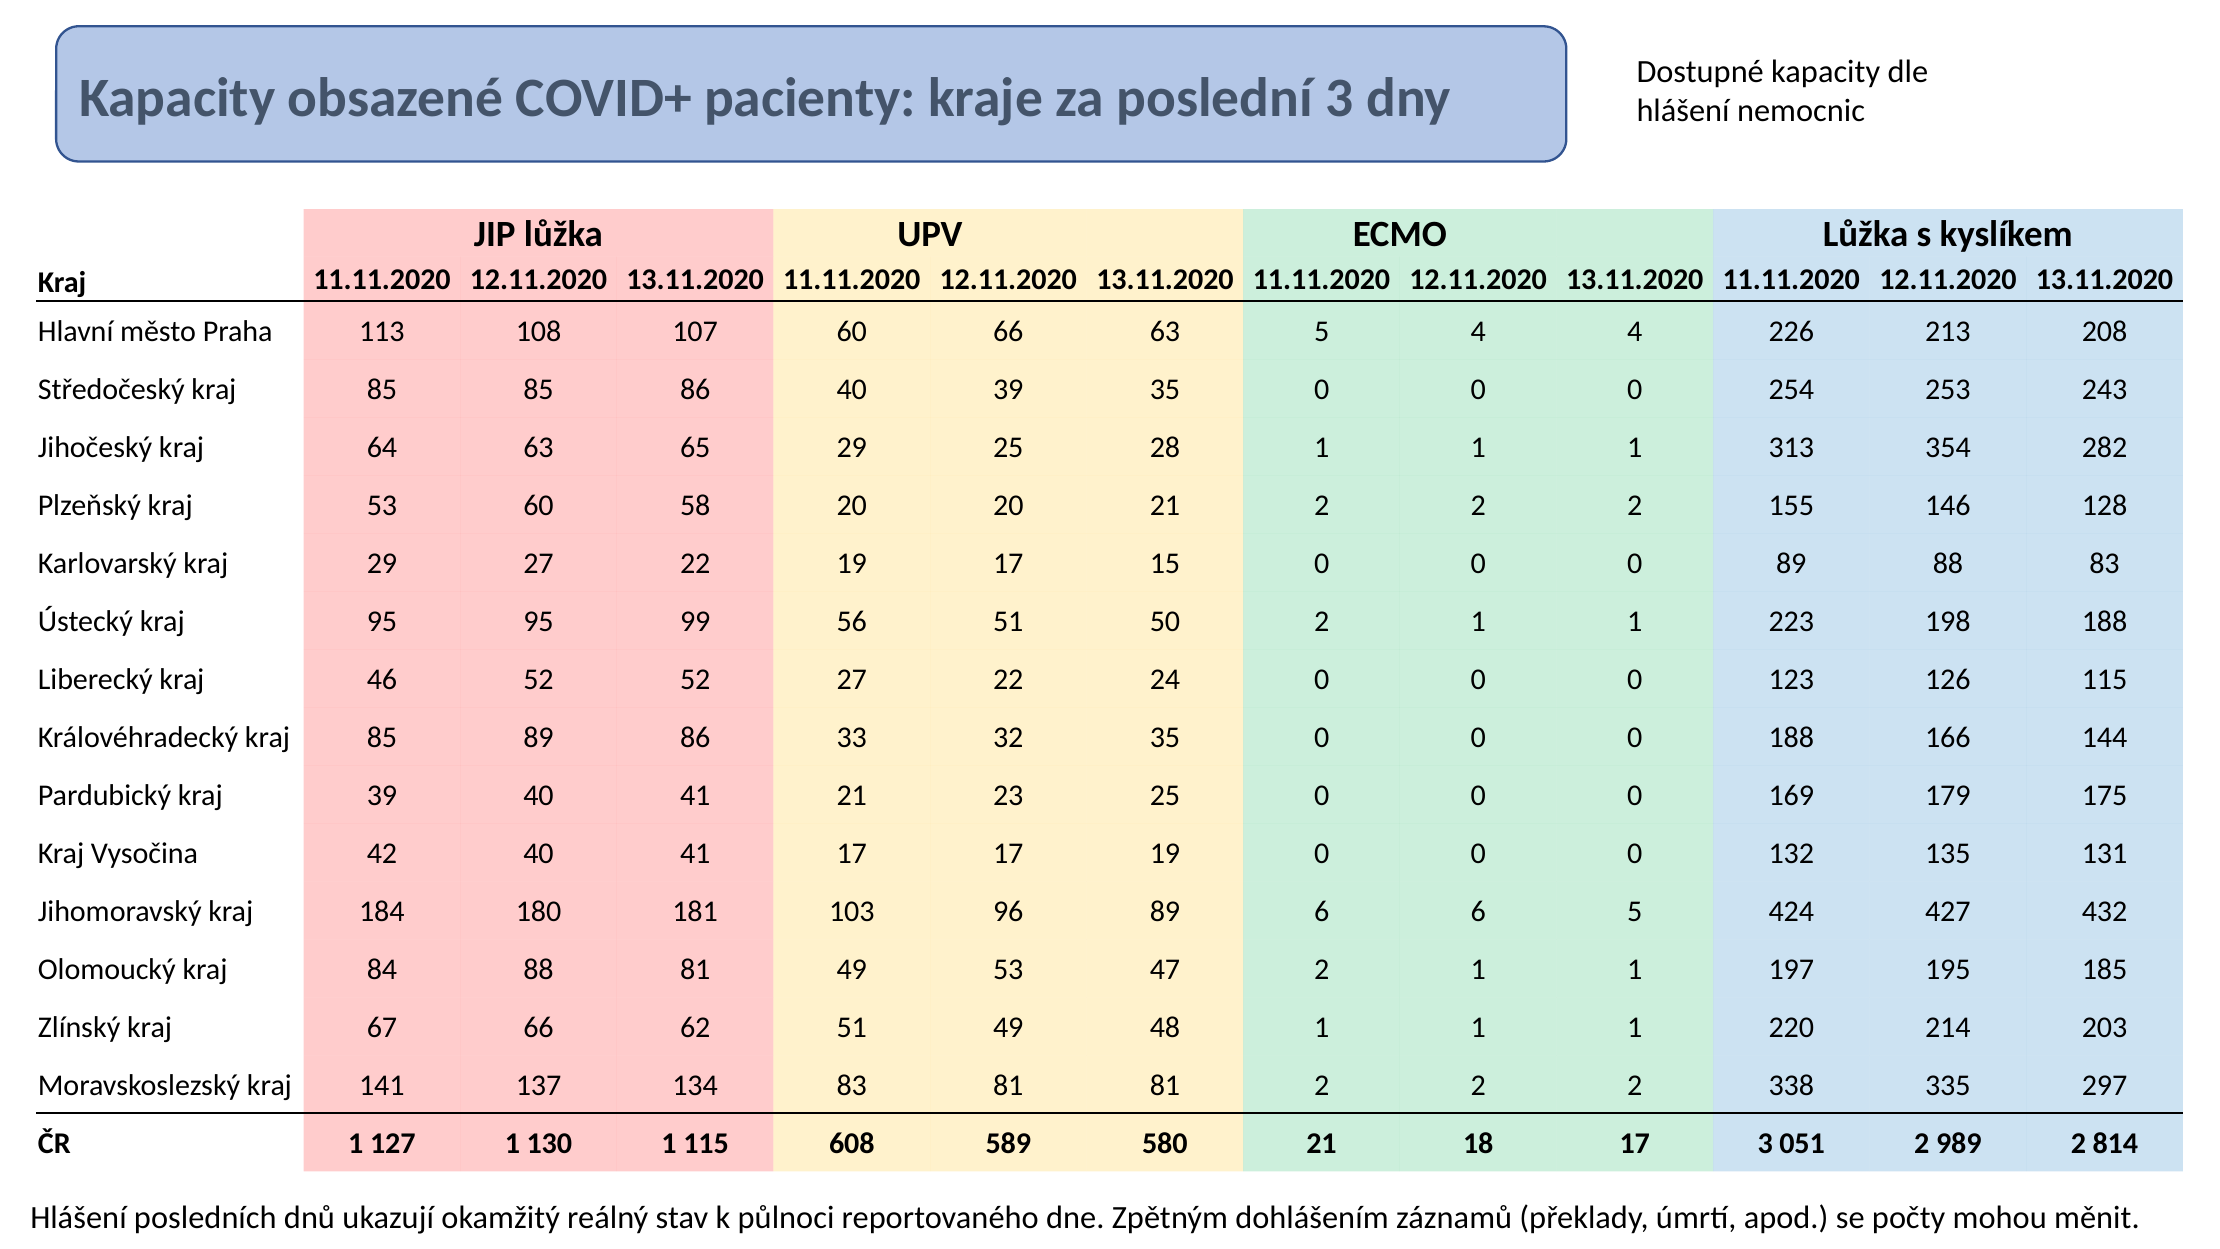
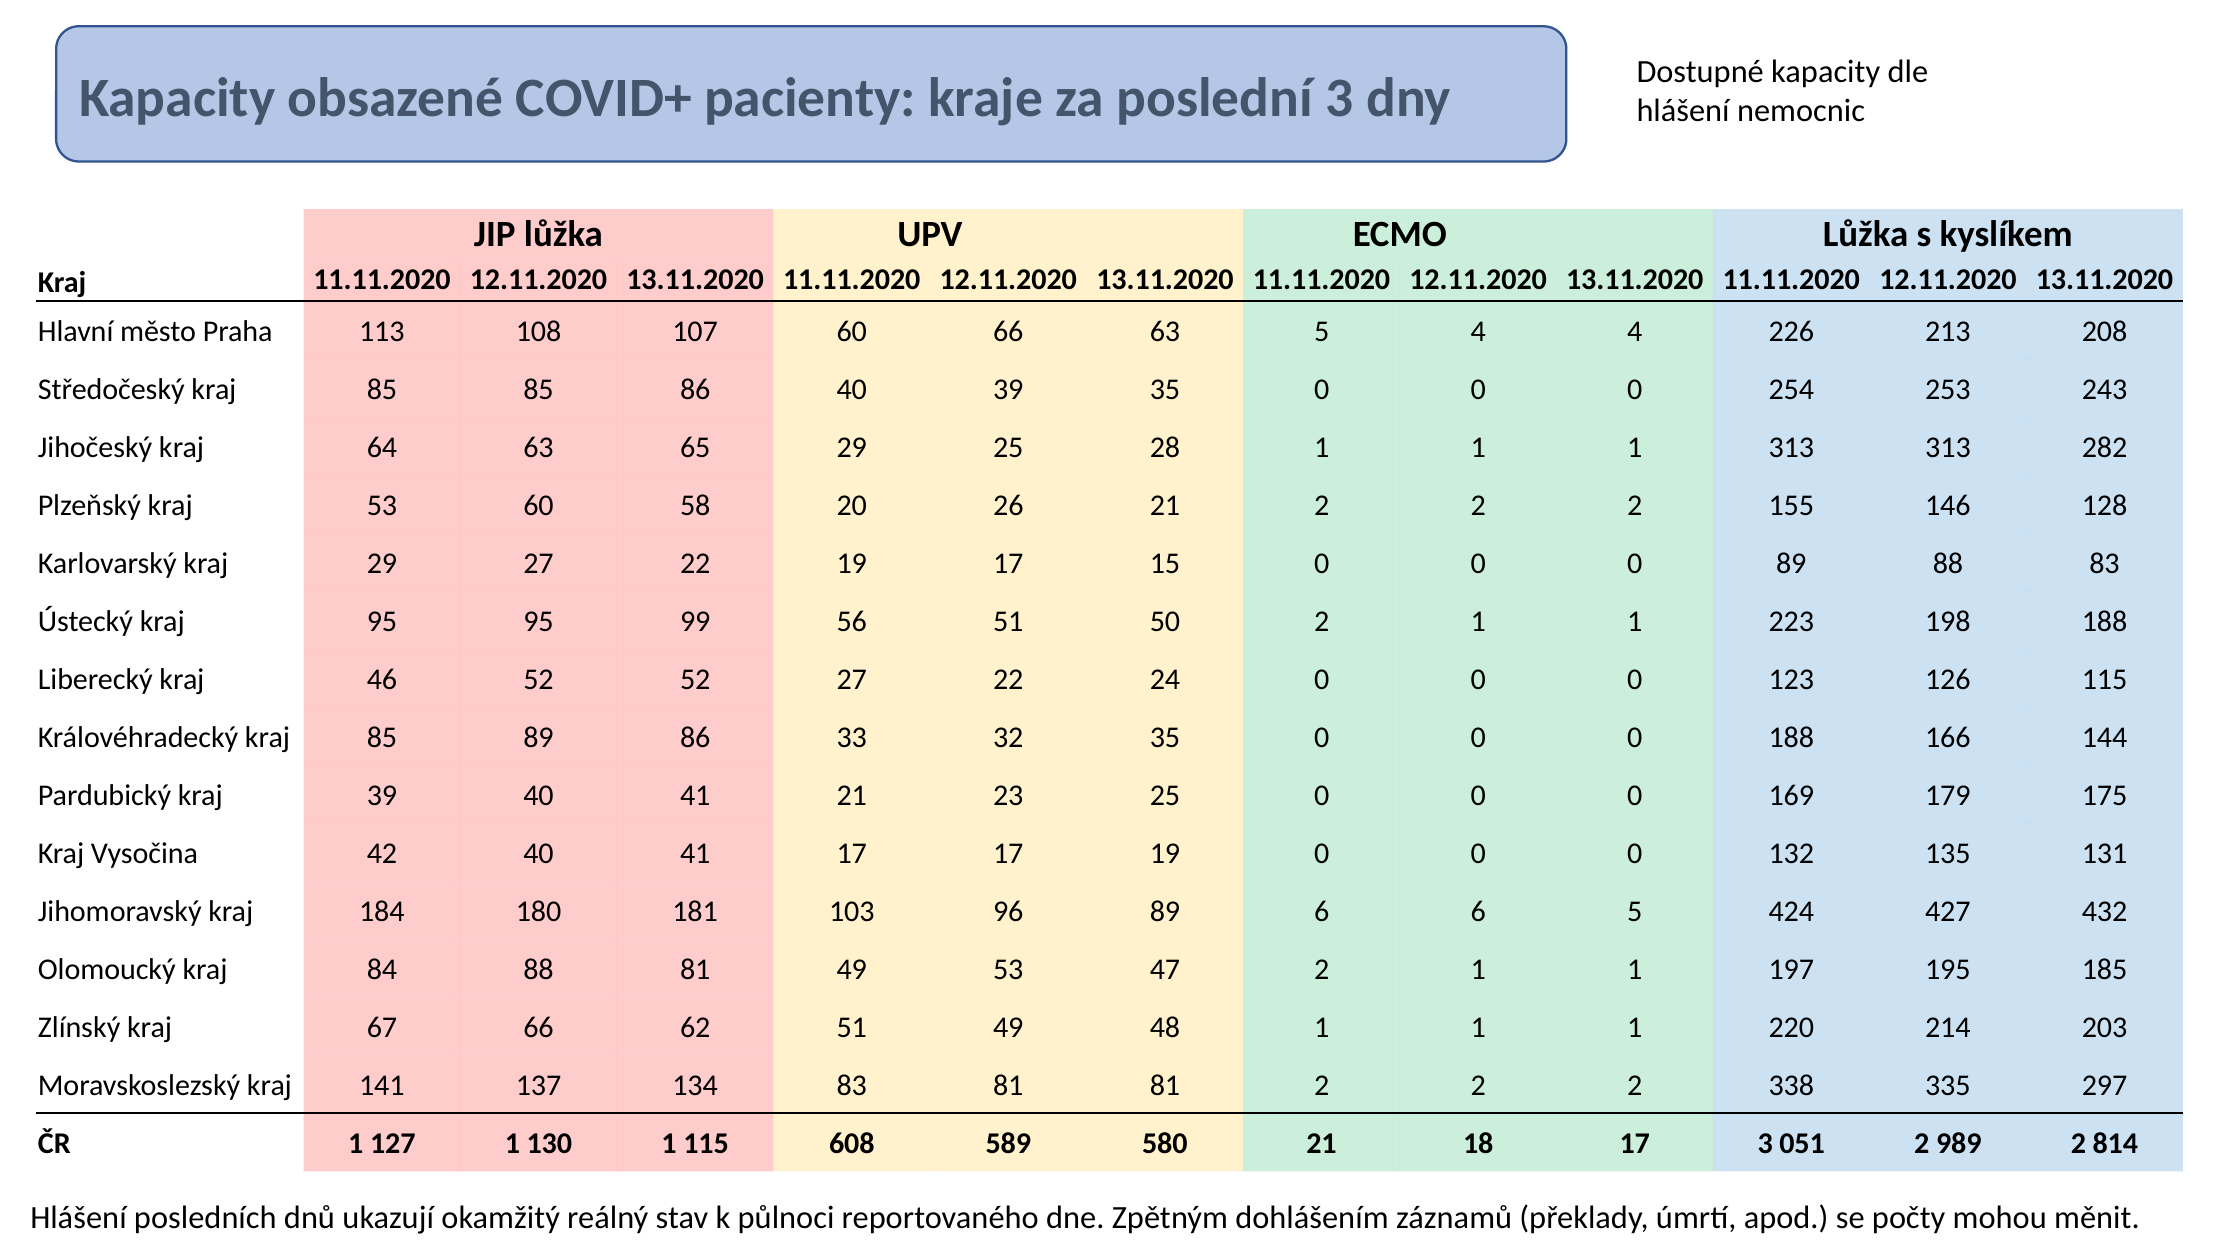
313 354: 354 -> 313 (1948, 447)
20 20: 20 -> 26 (1008, 505)
